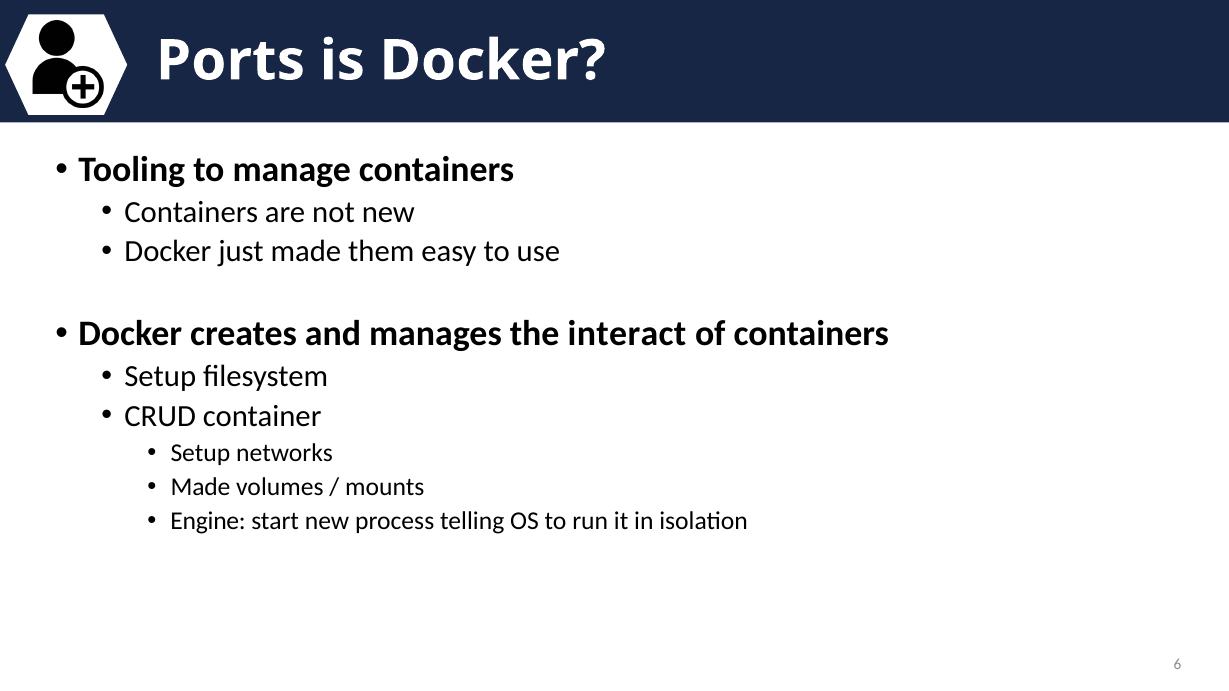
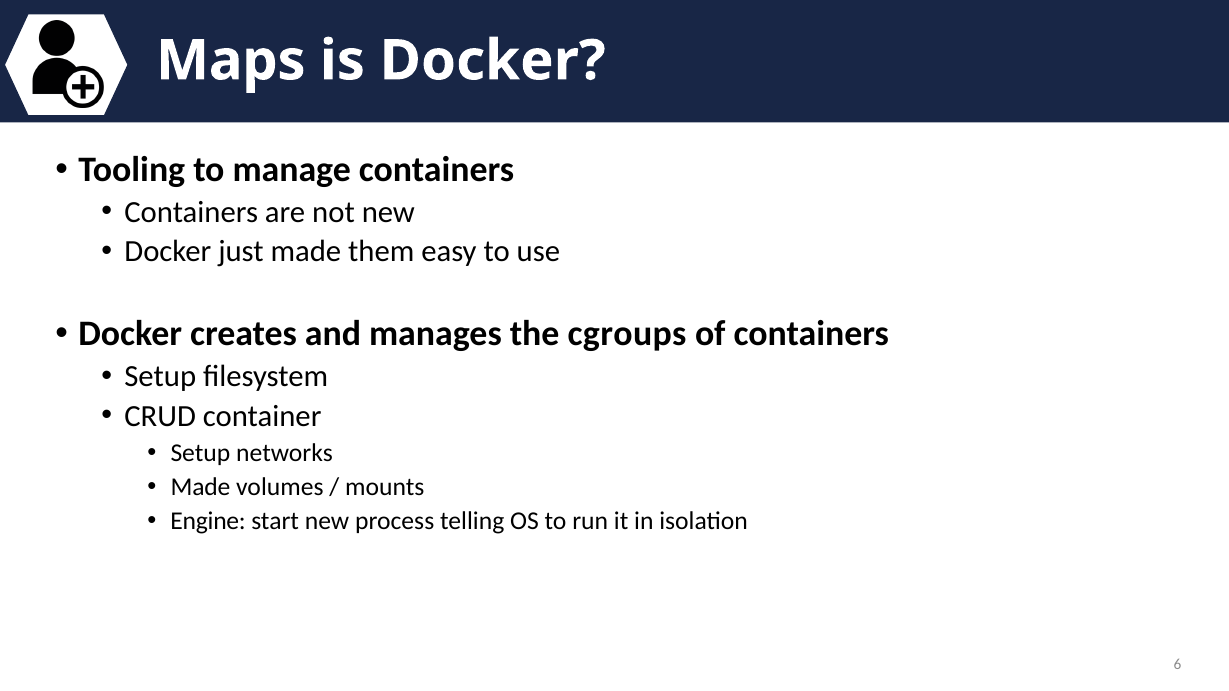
Ports: Ports -> Maps (231, 61)
interact: interact -> cgroups (627, 334)
